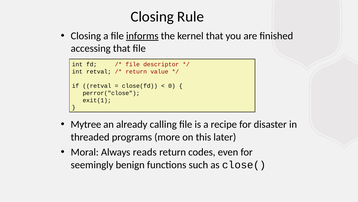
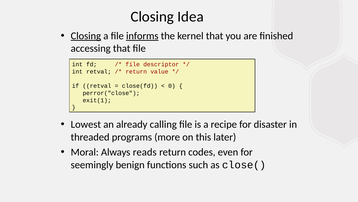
Rule: Rule -> Idea (191, 17)
Closing underline: none -> present (86, 36)
Mytree: Mytree -> Lowest (86, 124)
